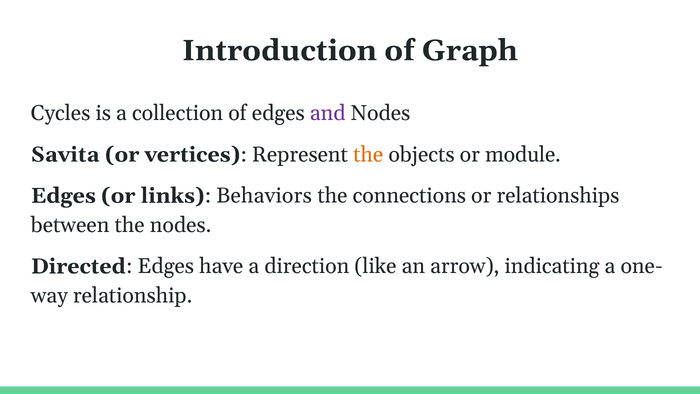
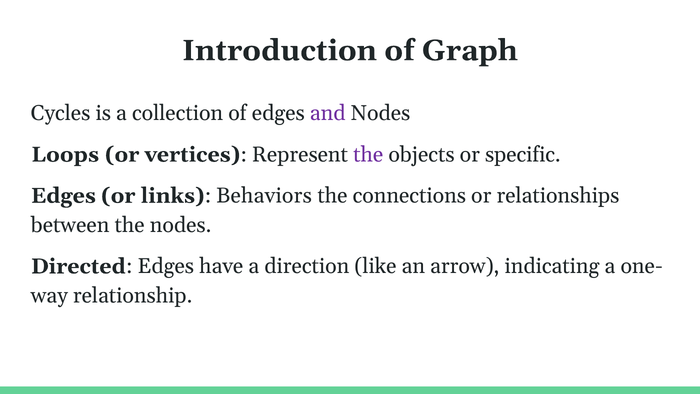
Savita: Savita -> Loops (65, 154)
the colour: orange -> purple (368, 154)
module: module -> specific (523, 154)
